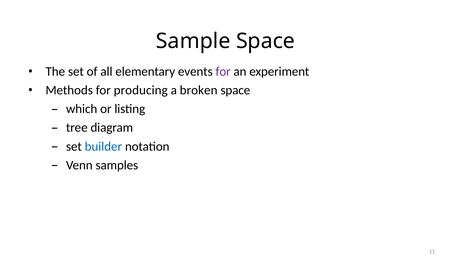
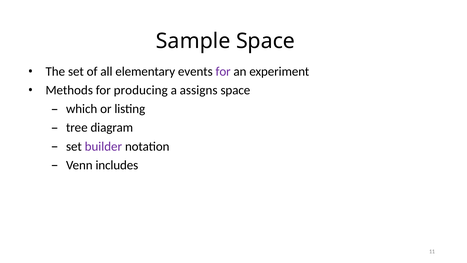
broken: broken -> assigns (199, 90)
builder colour: blue -> purple (103, 146)
samples: samples -> includes (117, 165)
